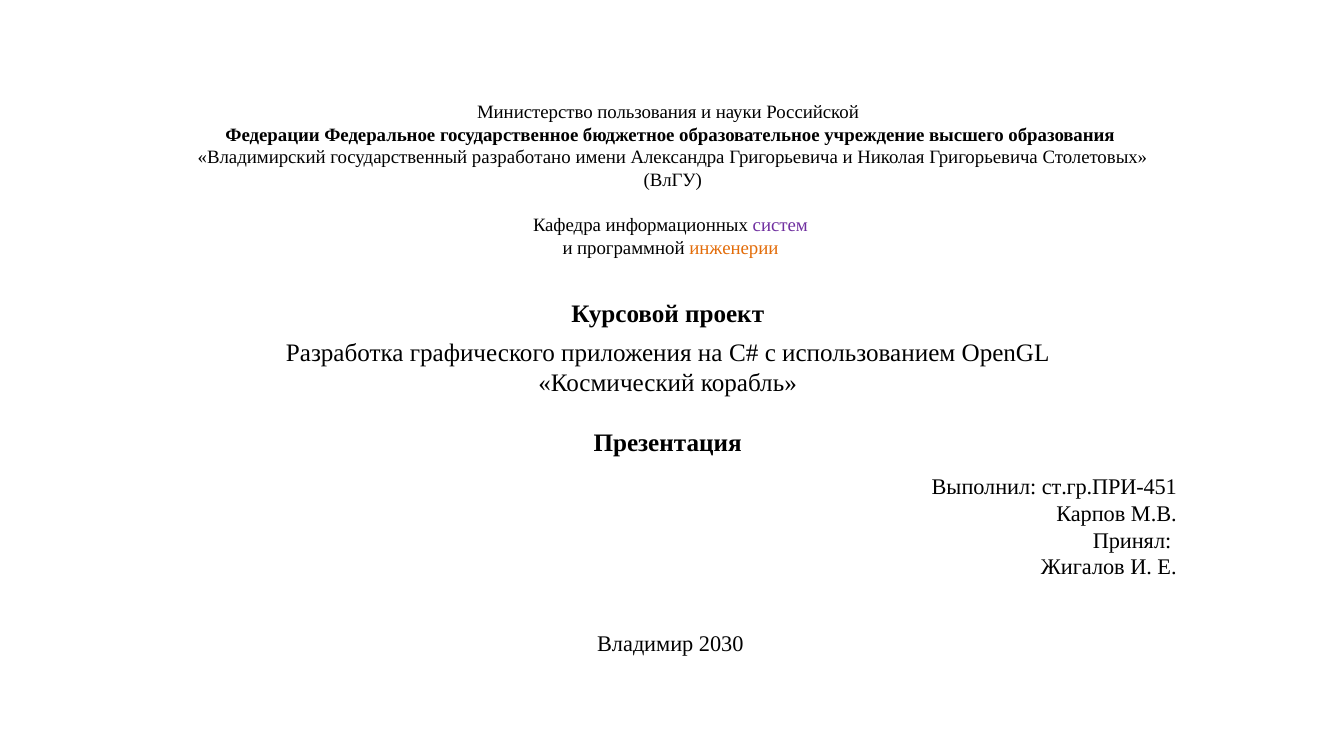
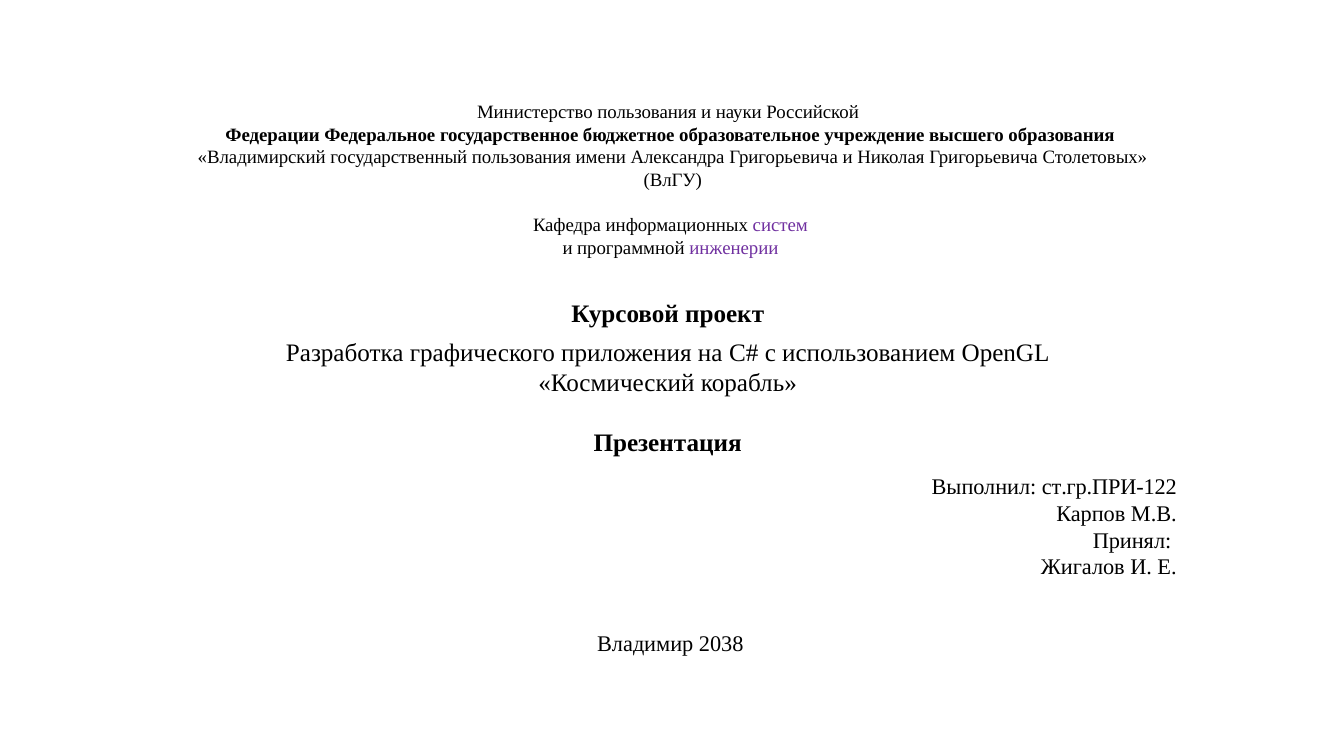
государственный разработано: разработано -> пользования (521, 158)
инженерии colour: orange -> purple (734, 248)
ст.гр.ПРИ-451: ст.гр.ПРИ-451 -> ст.гр.ПРИ-122 (1109, 487)
2030: 2030 -> 2038 (721, 644)
